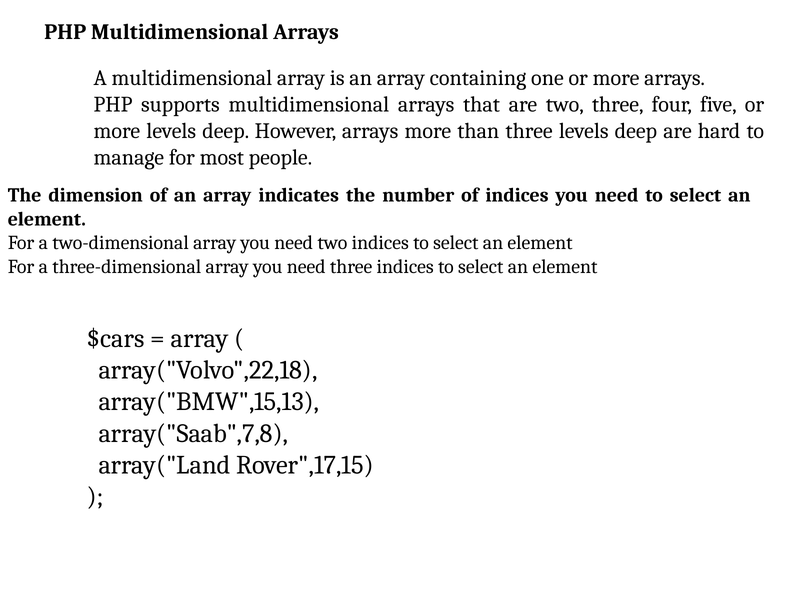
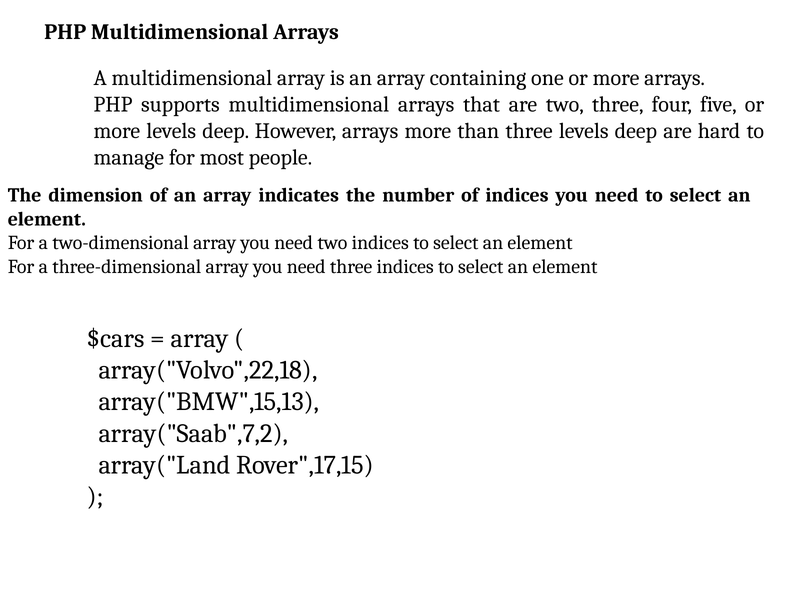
array("Saab",7,8: array("Saab",7,8 -> array("Saab",7,2 (193, 433)
